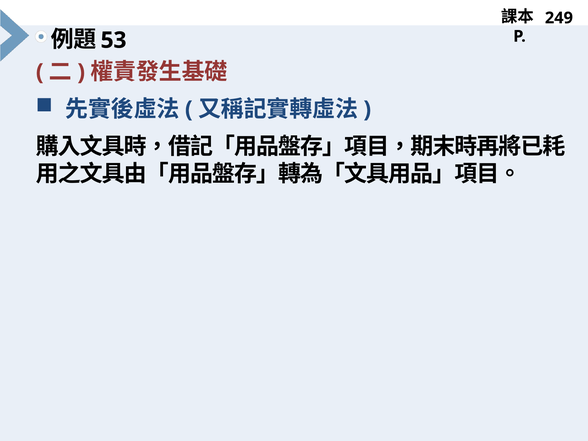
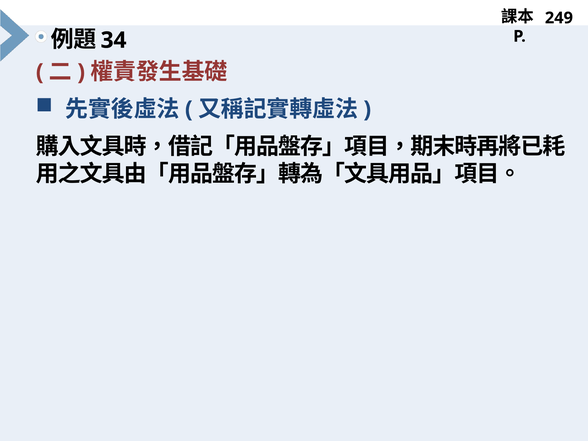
53: 53 -> 34 (114, 40)
